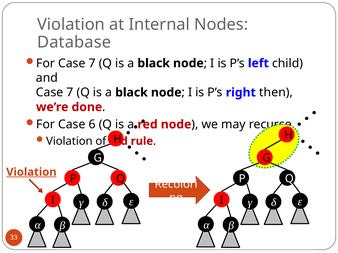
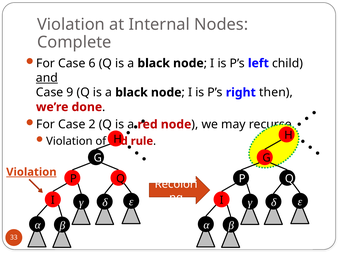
Database: Database -> Complete (74, 42)
For Case 7: 7 -> 6 (92, 63)
and underline: none -> present (47, 78)
7: 7 -> 9 (70, 93)
6: 6 -> 2 (92, 125)
